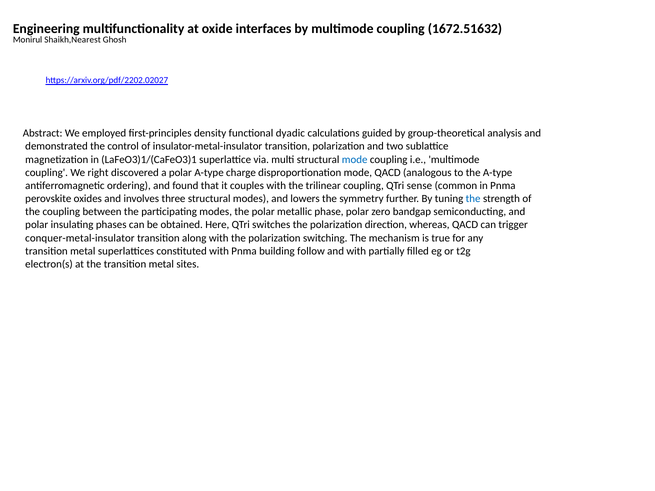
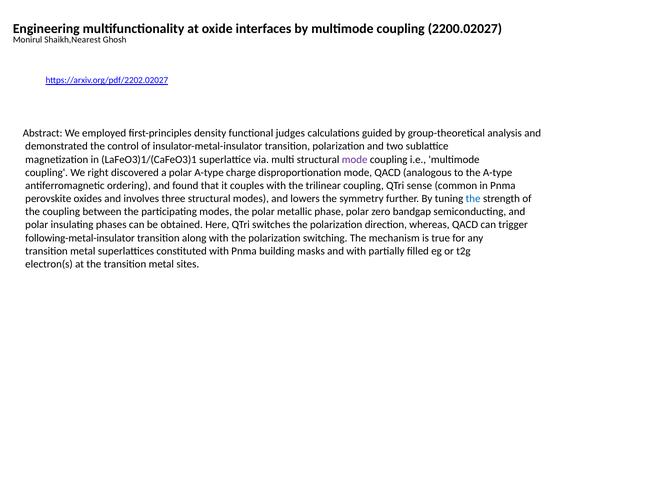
1672.51632: 1672.51632 -> 2200.02027 (465, 29)
dyadic: dyadic -> judges (290, 133)
mode colour: blue -> purple (355, 160)
conquer-metal-insulator: conquer-metal-insulator -> following-metal-insulator (80, 238)
follow: follow -> masks (311, 251)
